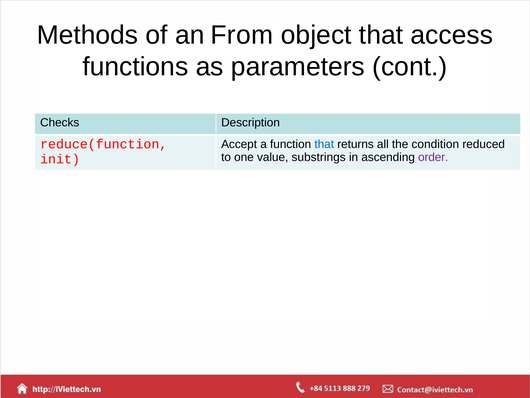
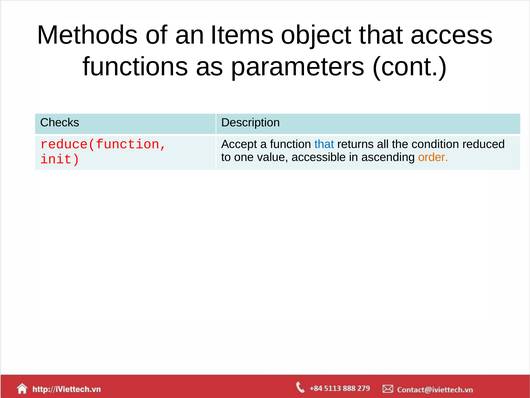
From: From -> Items (242, 35)
substrings: substrings -> accessible (319, 157)
order colour: purple -> orange (433, 157)
